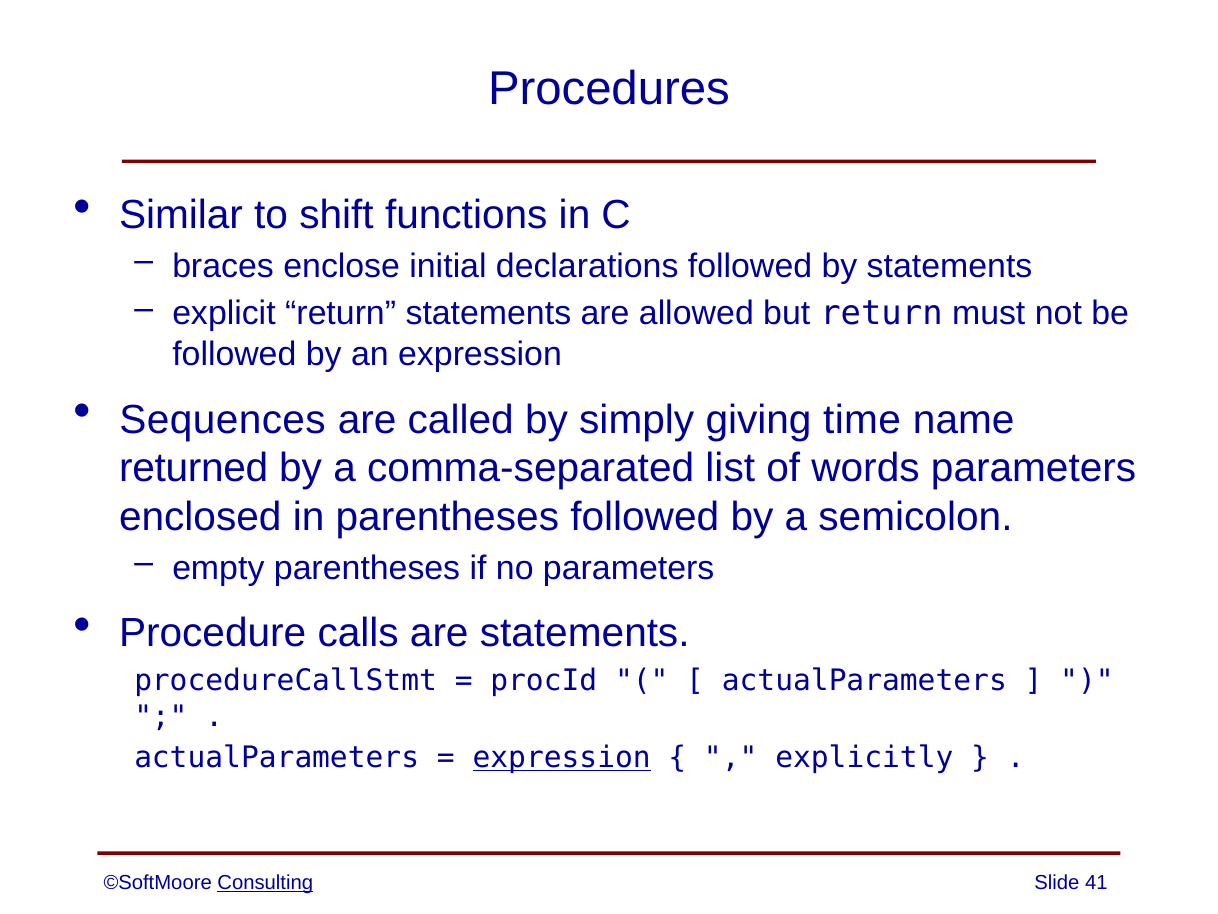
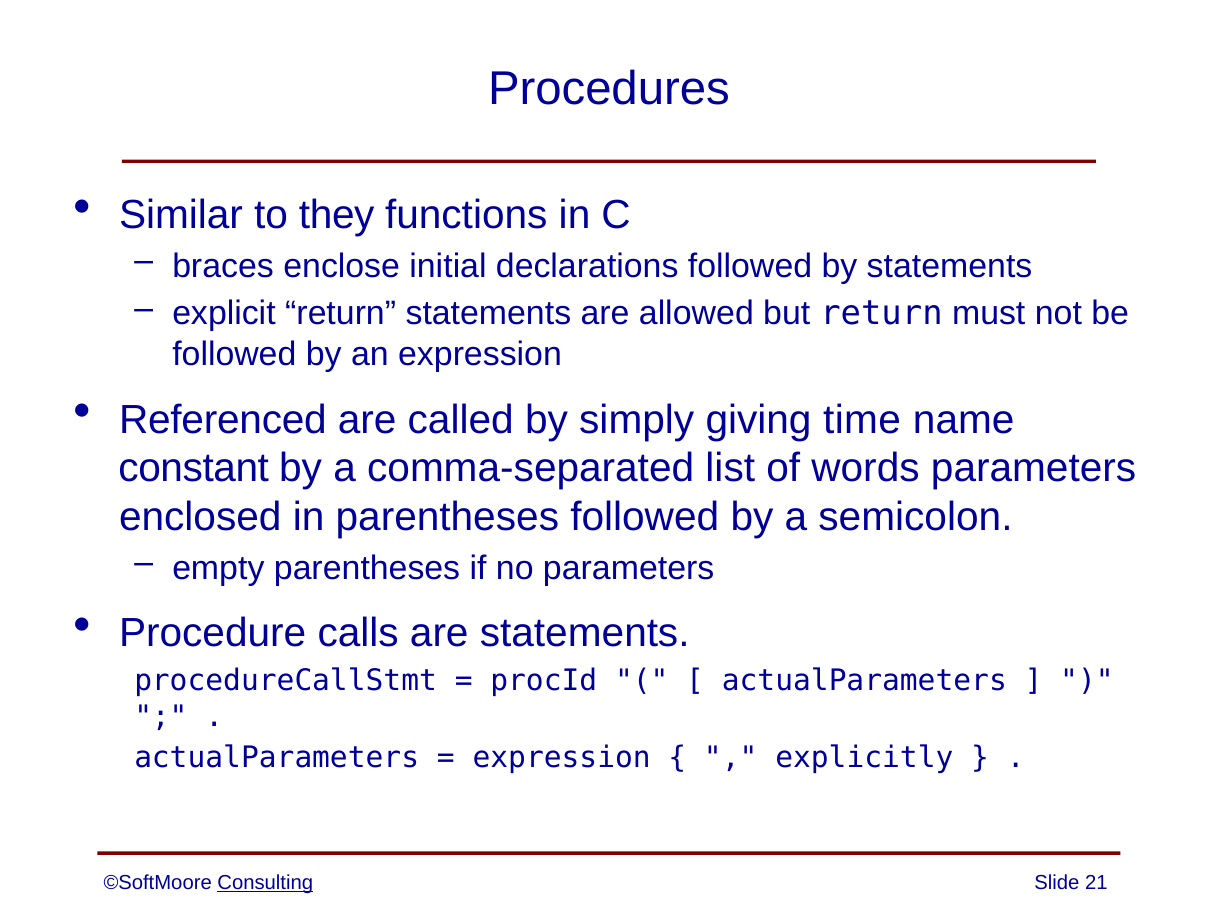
shift: shift -> they (337, 215)
Sequences: Sequences -> Referenced (223, 419)
returned: returned -> constant (194, 468)
expression underline: present -> none (562, 757)
41: 41 -> 21 (1096, 882)
